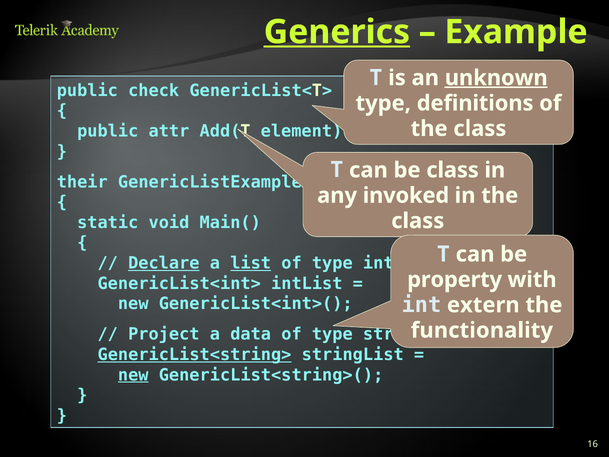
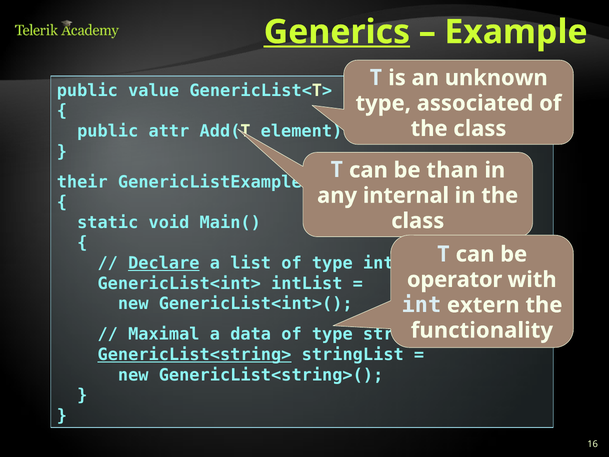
unknown underline: present -> none (496, 78)
check: check -> value (154, 90)
definitions: definitions -> associated (475, 103)
be class: class -> than (452, 170)
invoked: invoked -> internal (406, 195)
list underline: present -> none (251, 263)
property: property -> operator (455, 279)
Project: Project -> Maximal (164, 334)
new underline: present -> none (133, 375)
